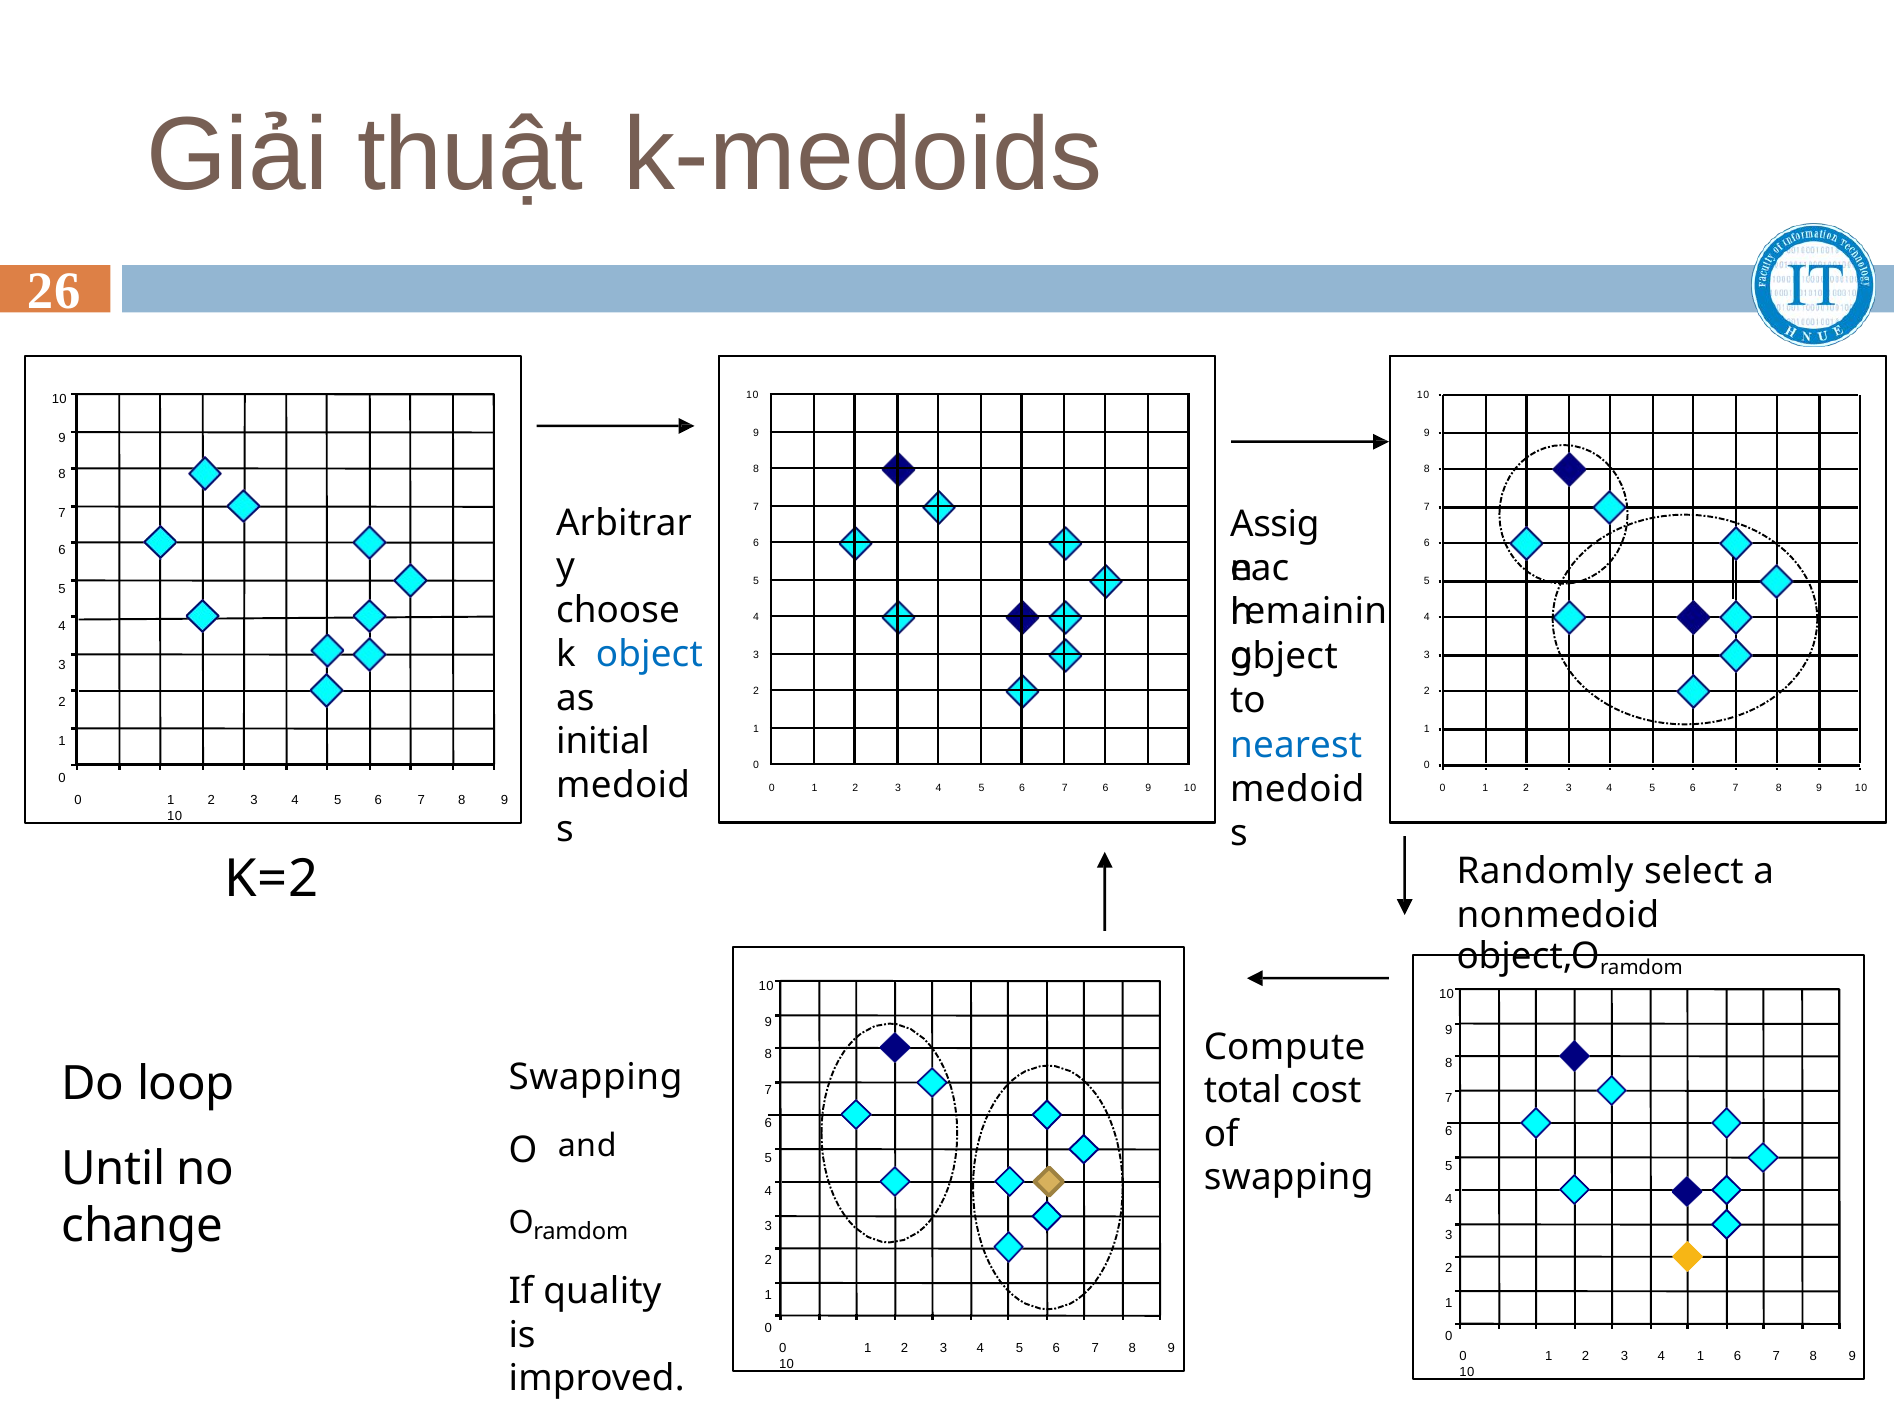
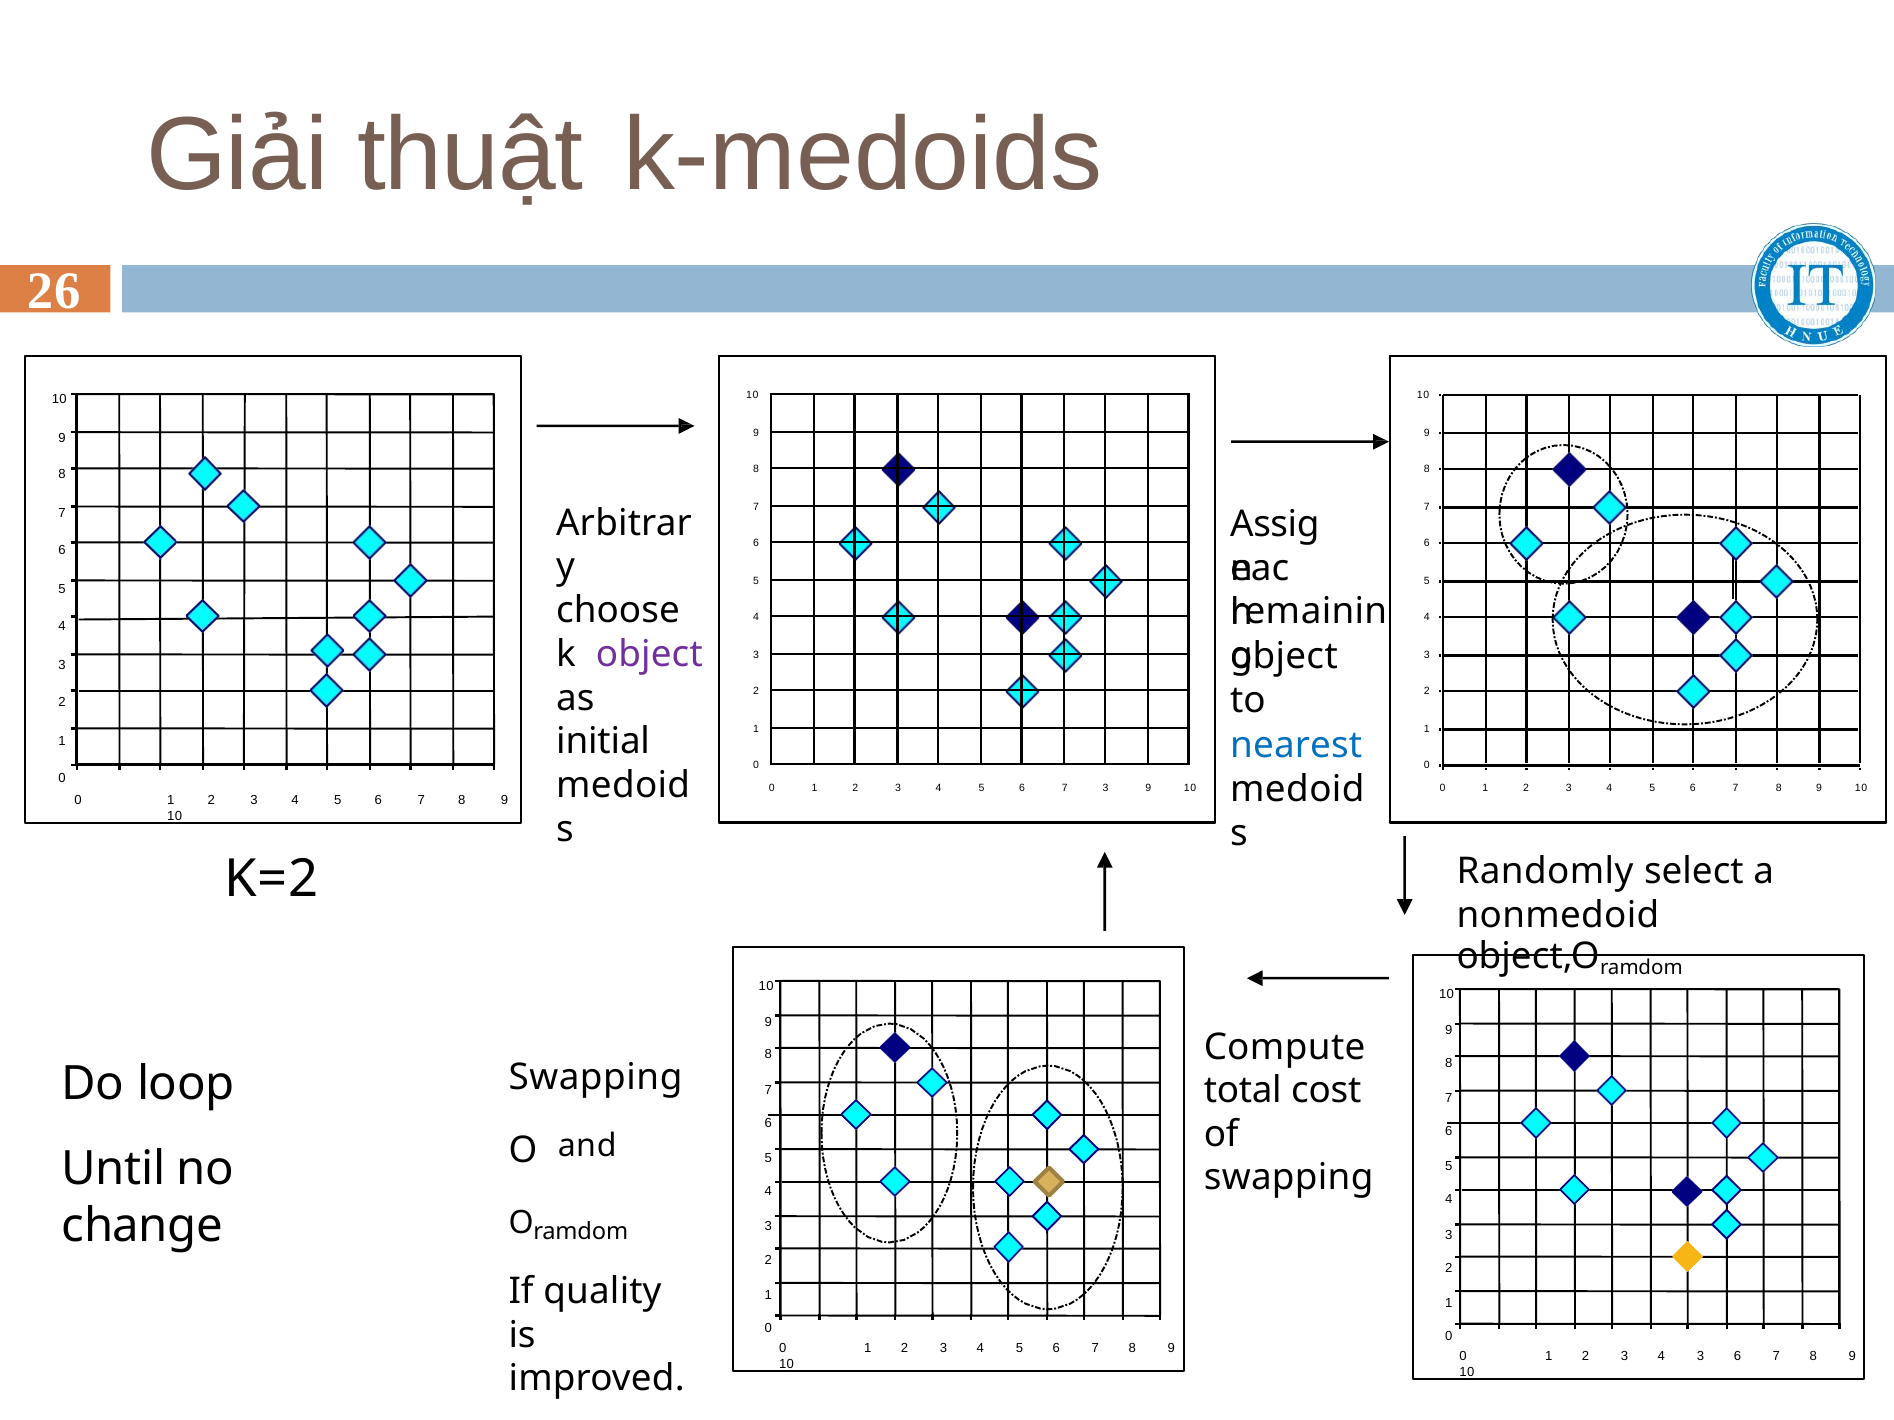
object colour: blue -> purple (649, 654)
6 7 6: 6 -> 3 (1105, 788)
3 4 1: 1 -> 3 (1701, 1357)
